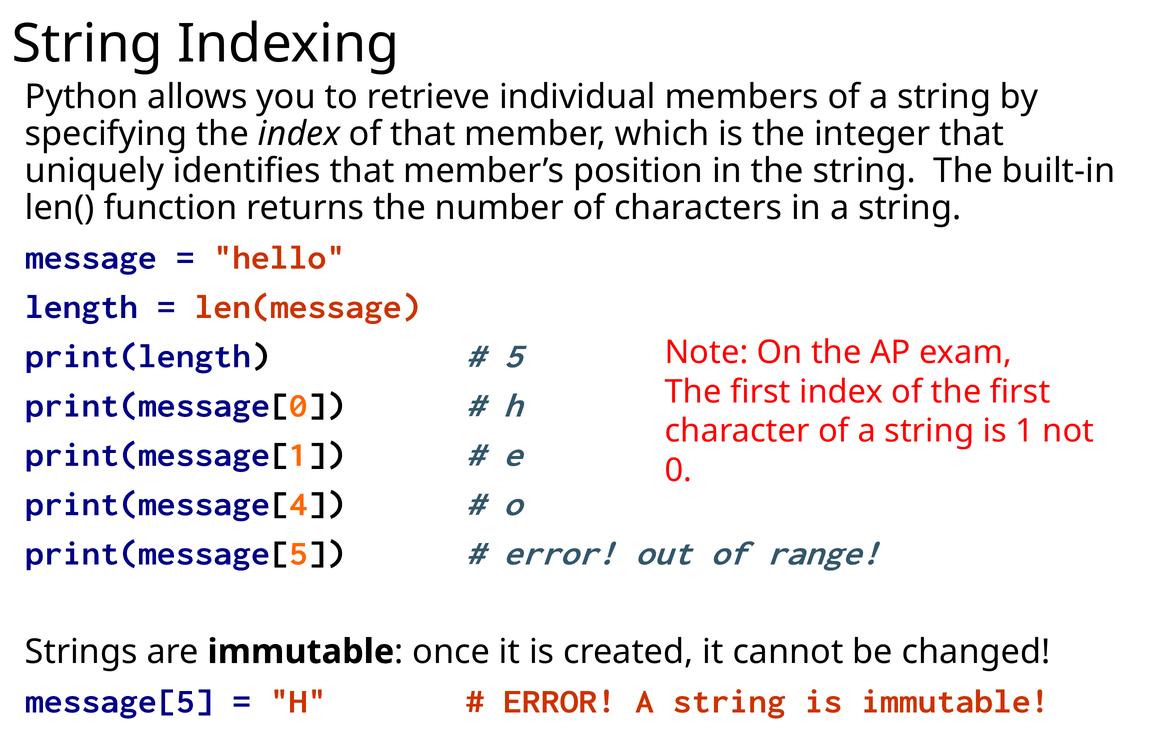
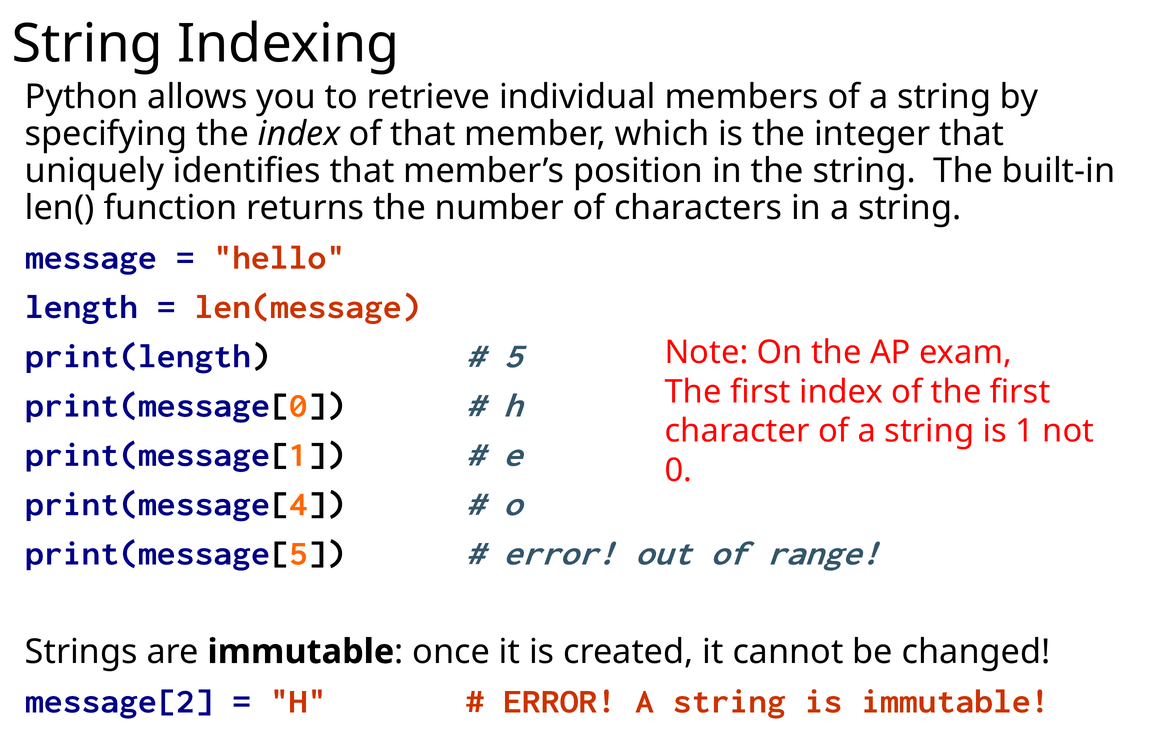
message[5: message[5 -> message[2 (119, 700)
